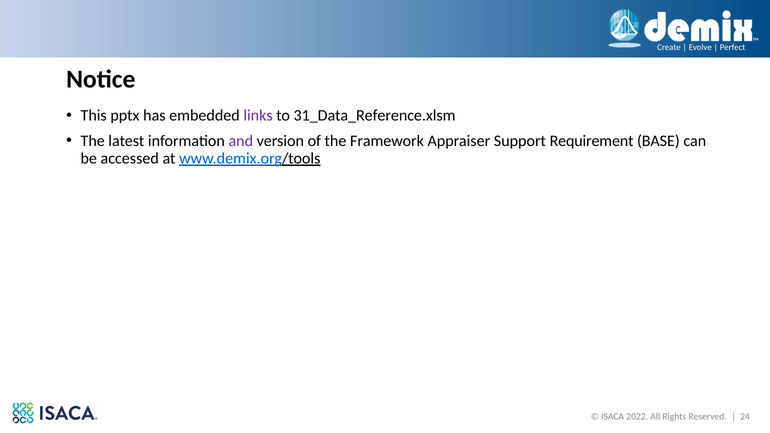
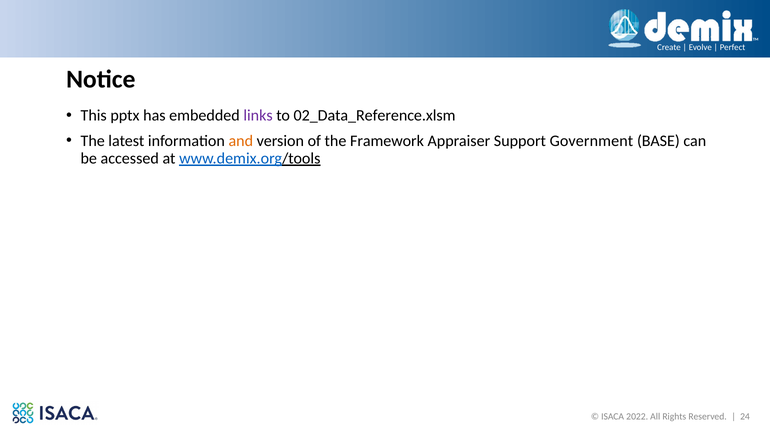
31_Data_Reference.xlsm: 31_Data_Reference.xlsm -> 02_Data_Reference.xlsm (375, 115)
and colour: purple -> orange (241, 141)
Requirement: Requirement -> Government (591, 141)
